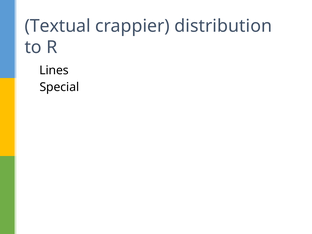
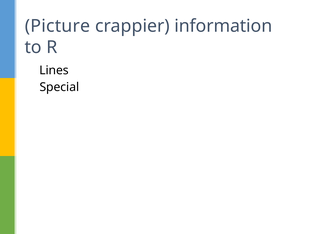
Textual: Textual -> Picture (57, 26)
distribution: distribution -> information (223, 26)
